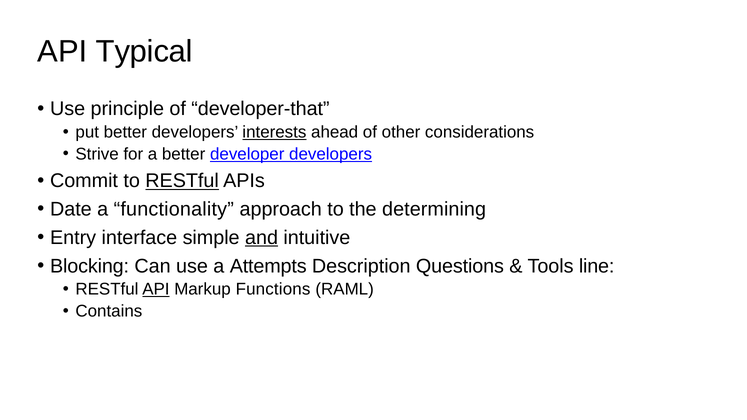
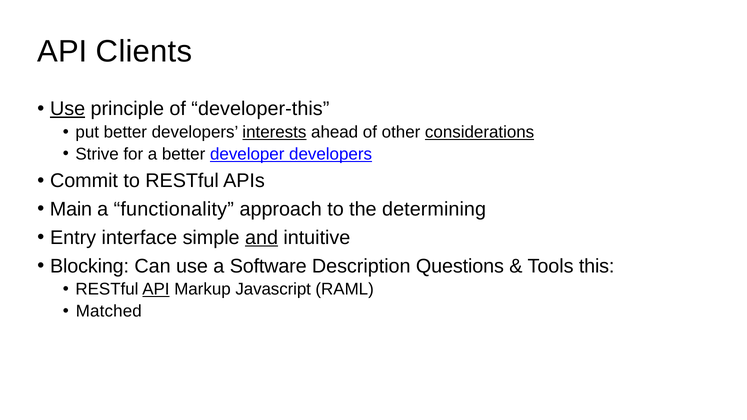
Typical: Typical -> Clients (144, 52)
Use underline: none -> present (68, 109)
developer-that: developer-that -> developer-this (260, 109)
considerations underline: none -> present (480, 132)
RESTful underline: present -> none (182, 181)
Date: Date -> Main (71, 209)
Attempts: Attempts -> Software (268, 266)
line: line -> this (597, 266)
Functions: Functions -> Javascript (273, 290)
Contains: Contains -> Matched (109, 311)
